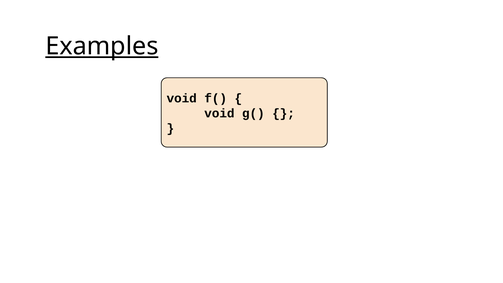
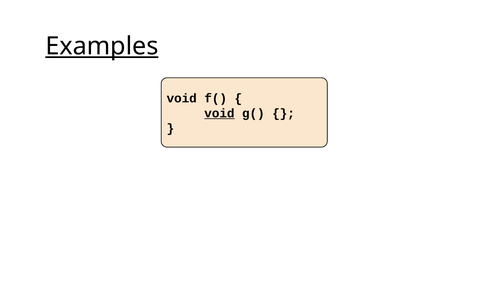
void underline: none -> present (219, 113)
